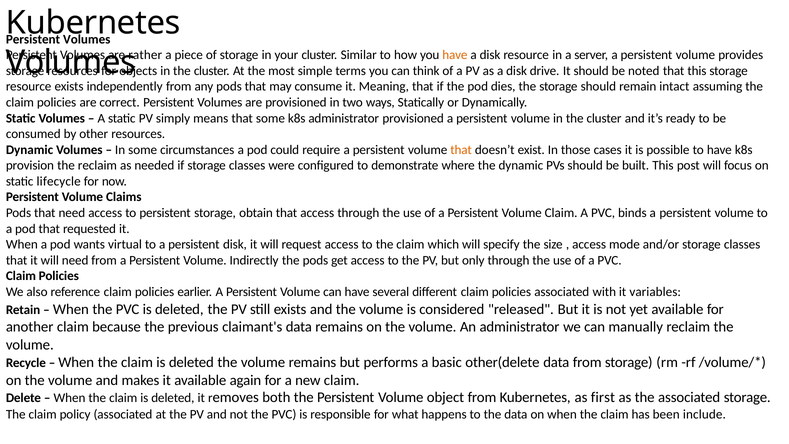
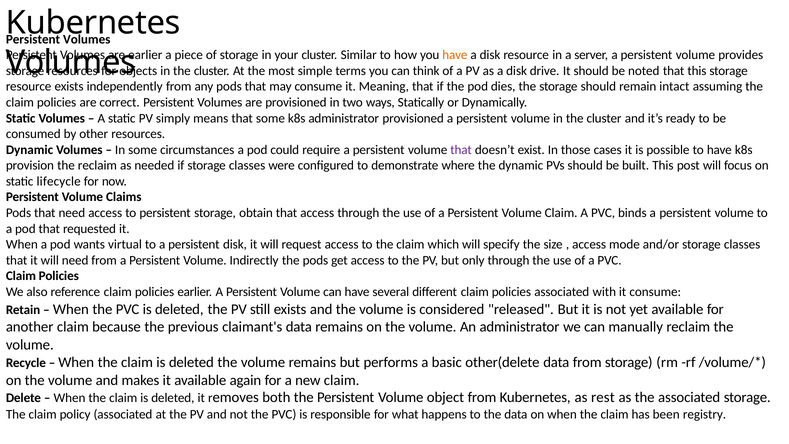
rather: rather -> earlier (145, 55)
that colour: orange -> purple (461, 150)
it variables: variables -> consume (655, 292)
first: first -> rest (603, 397)
include: include -> registry (705, 414)
